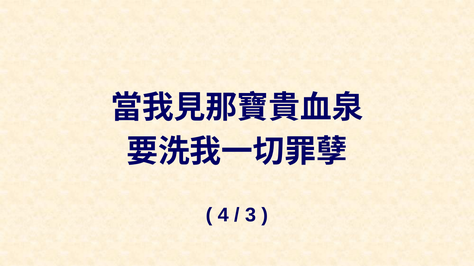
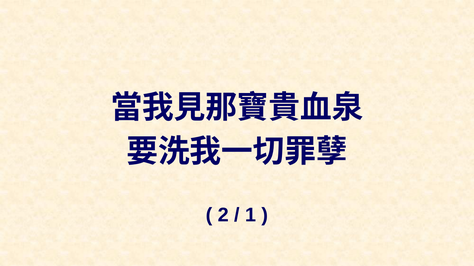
4: 4 -> 2 (223, 215)
3: 3 -> 1 (251, 215)
